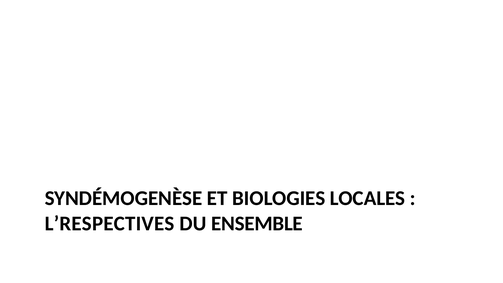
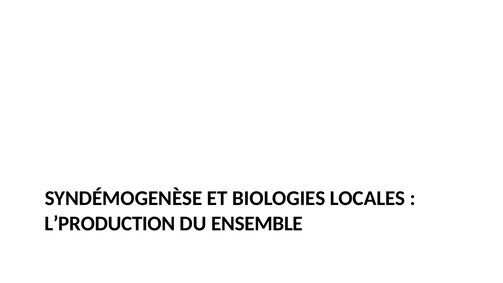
L’RESPECTIVES: L’RESPECTIVES -> L’PRODUCTION (110, 224)
